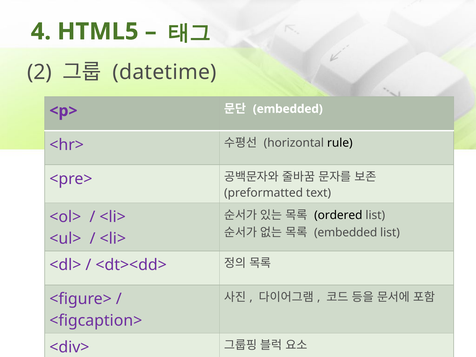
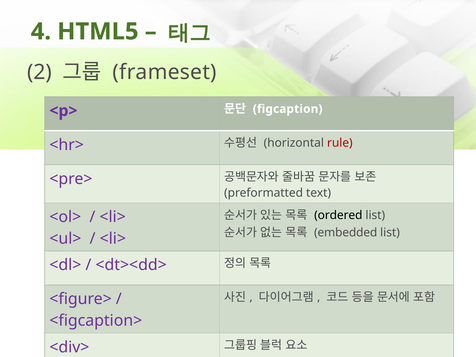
datetime: datetime -> frameset (165, 72)
embedded: embedded -> figcaption (288, 109)
rule colour: black -> red (340, 143)
